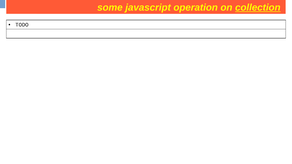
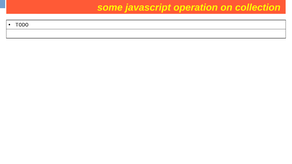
collection underline: present -> none (258, 8)
